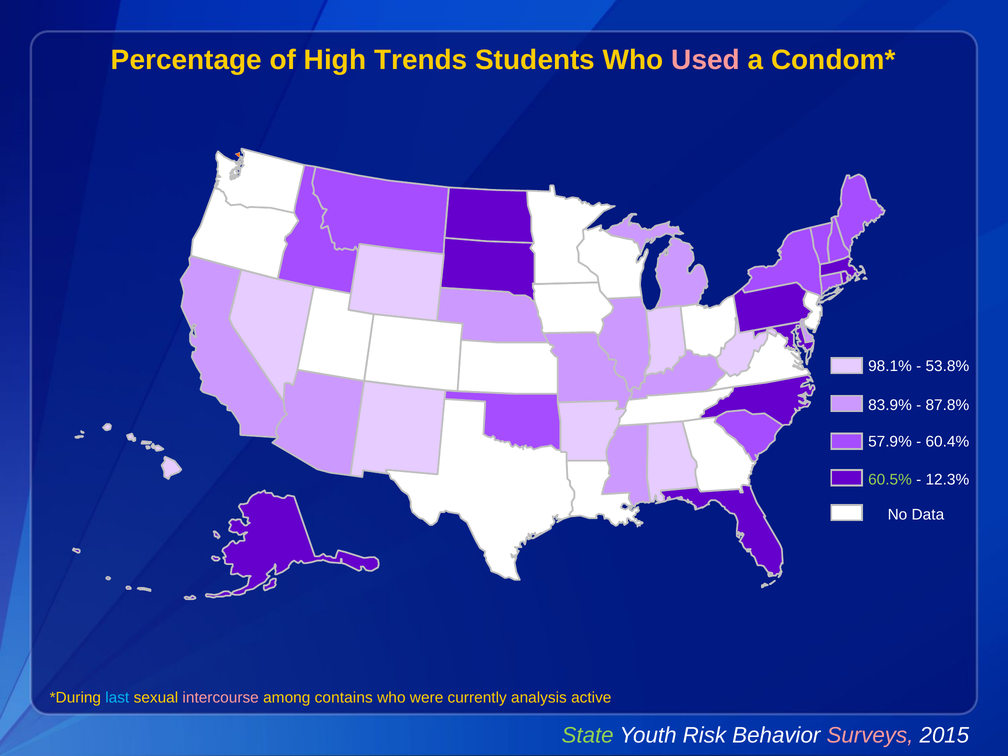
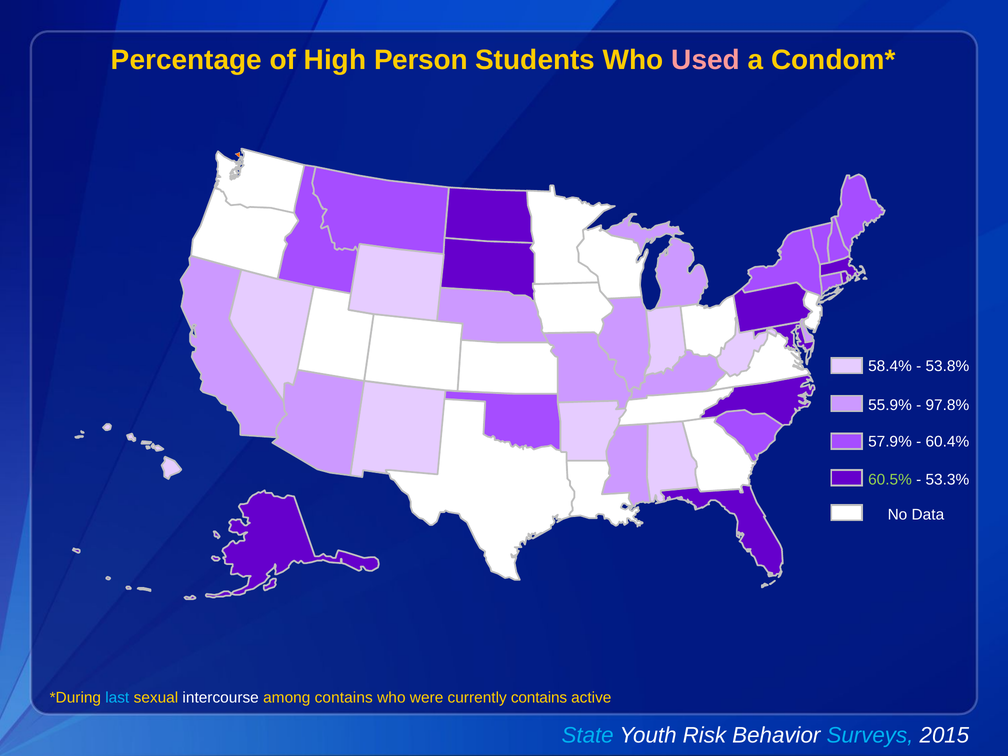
Trends: Trends -> Person (421, 60)
98.1%: 98.1% -> 58.4% (890, 366)
83.9%: 83.9% -> 55.9% (890, 405)
87.8%: 87.8% -> 97.8% (947, 405)
12.3%: 12.3% -> 53.3% (947, 480)
intercourse colour: pink -> white (221, 698)
currently analysis: analysis -> contains (539, 698)
State colour: light green -> light blue (588, 735)
Surveys colour: pink -> light blue (870, 735)
